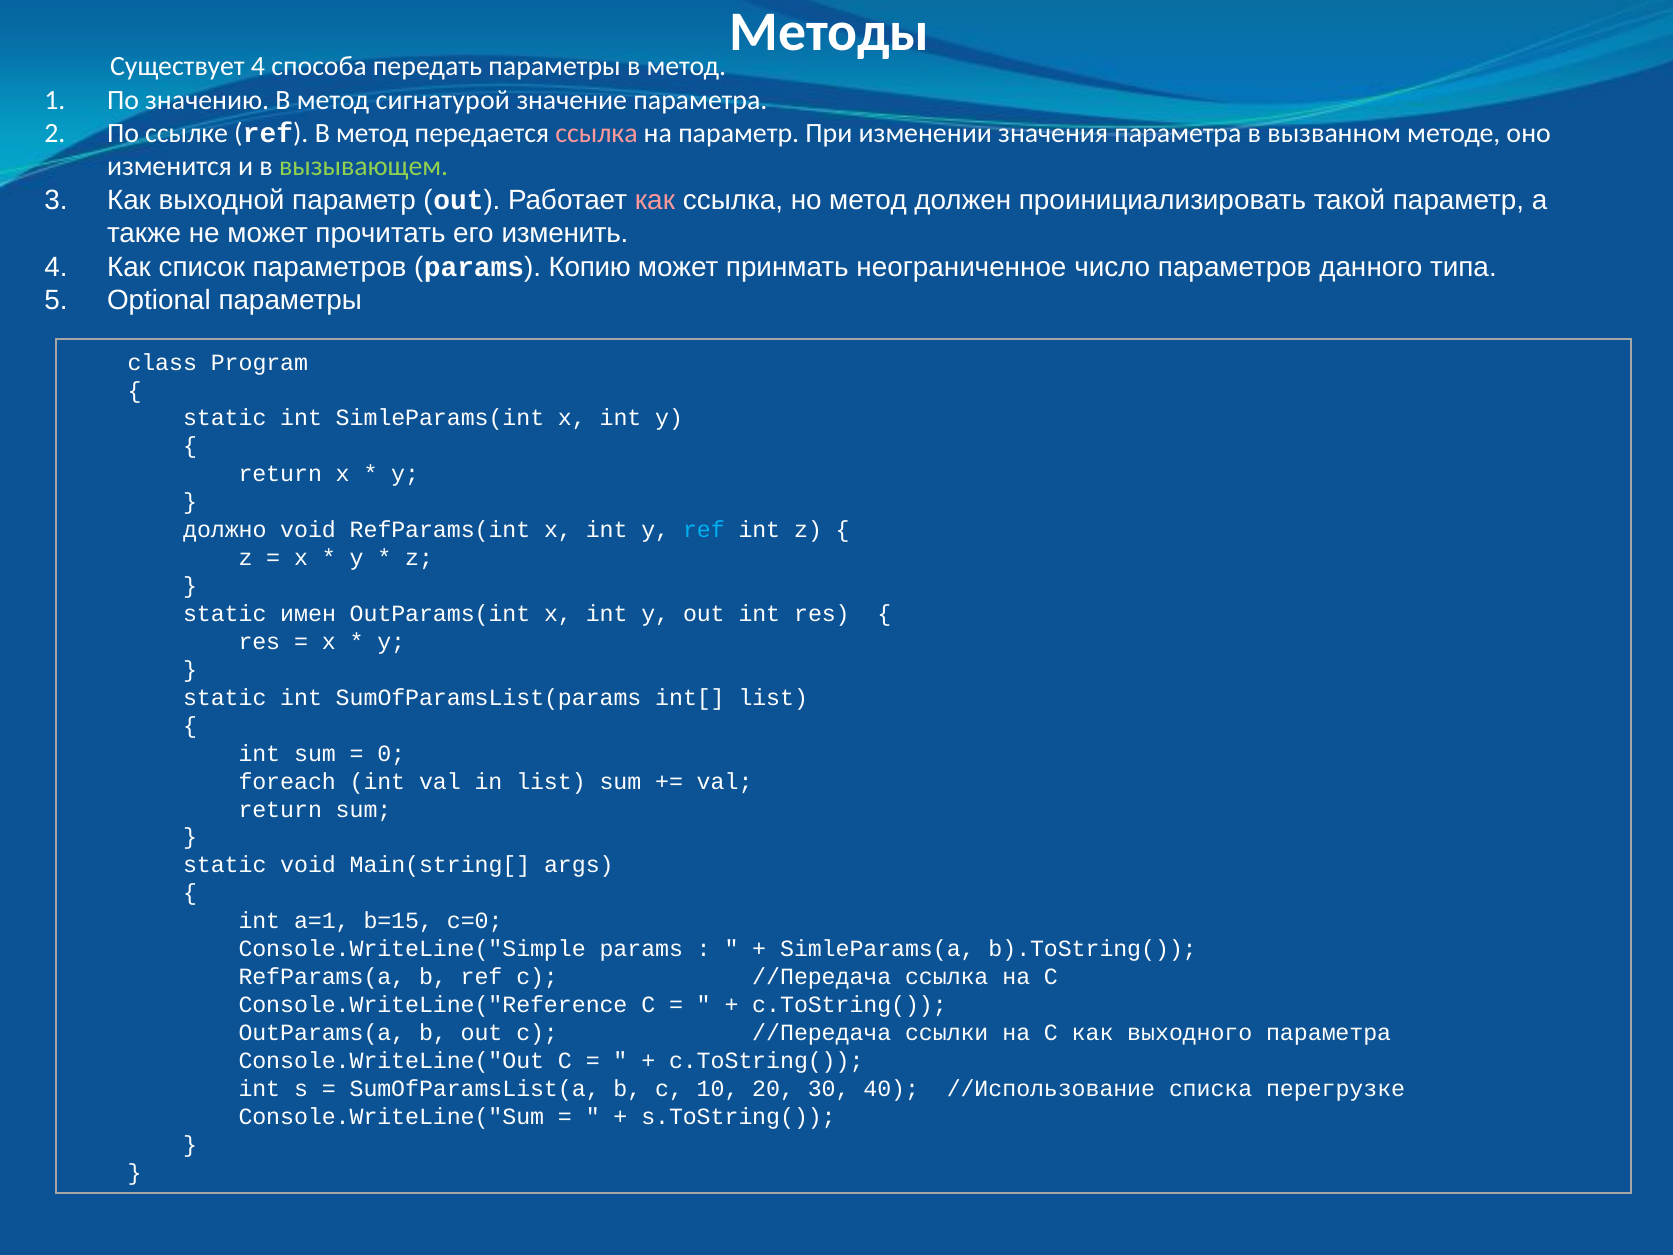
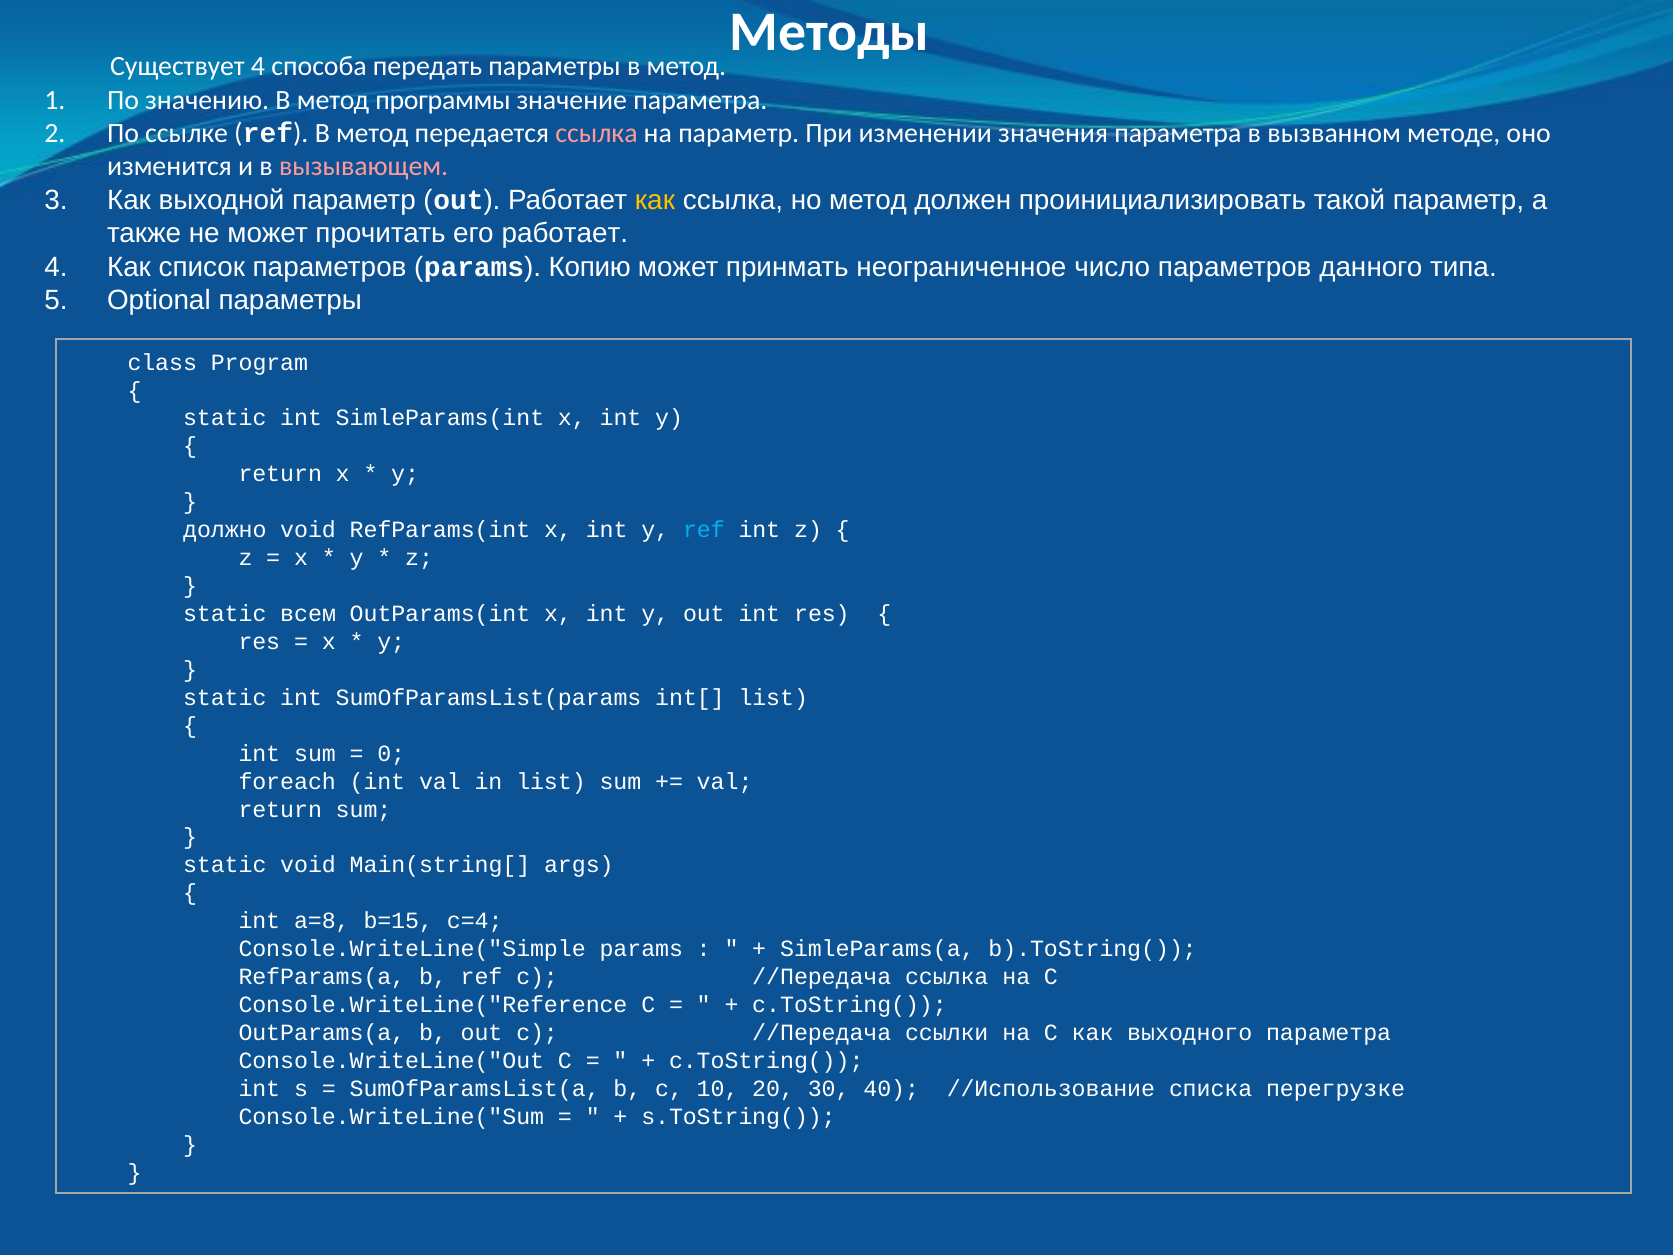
сигнатурой: сигнатурой -> программы (443, 100)
вызывающем colour: light green -> pink (364, 167)
как colour: pink -> yellow (655, 200)
его изменить: изменить -> работает (565, 234)
имен: имен -> всем (308, 614)
a=1: a=1 -> a=8 (322, 921)
c=0: c=0 -> c=4 (475, 921)
